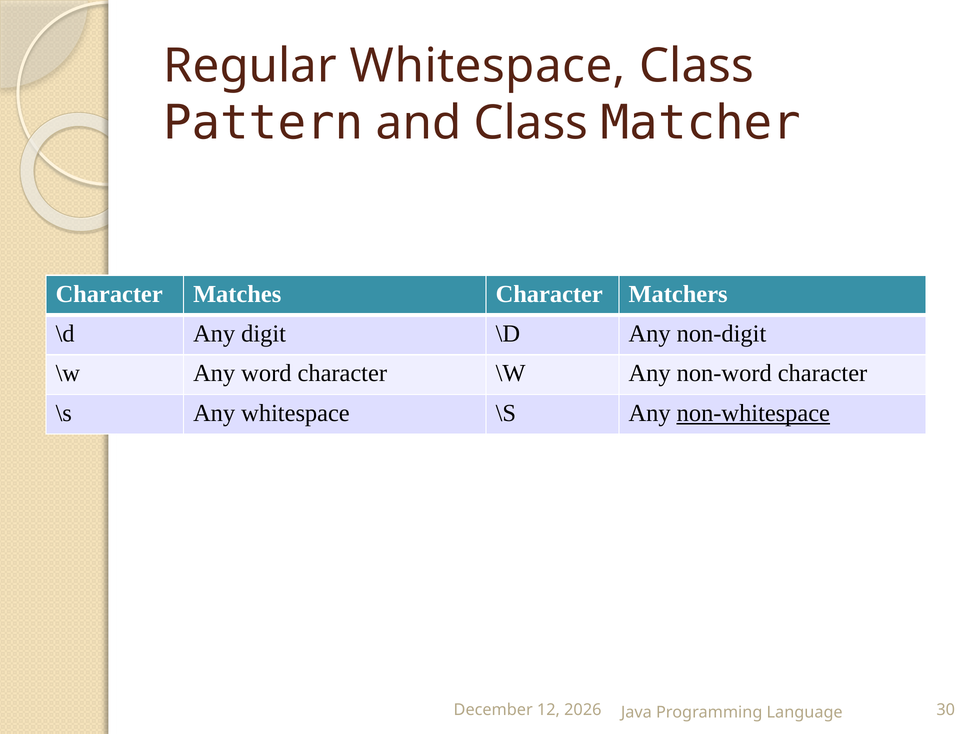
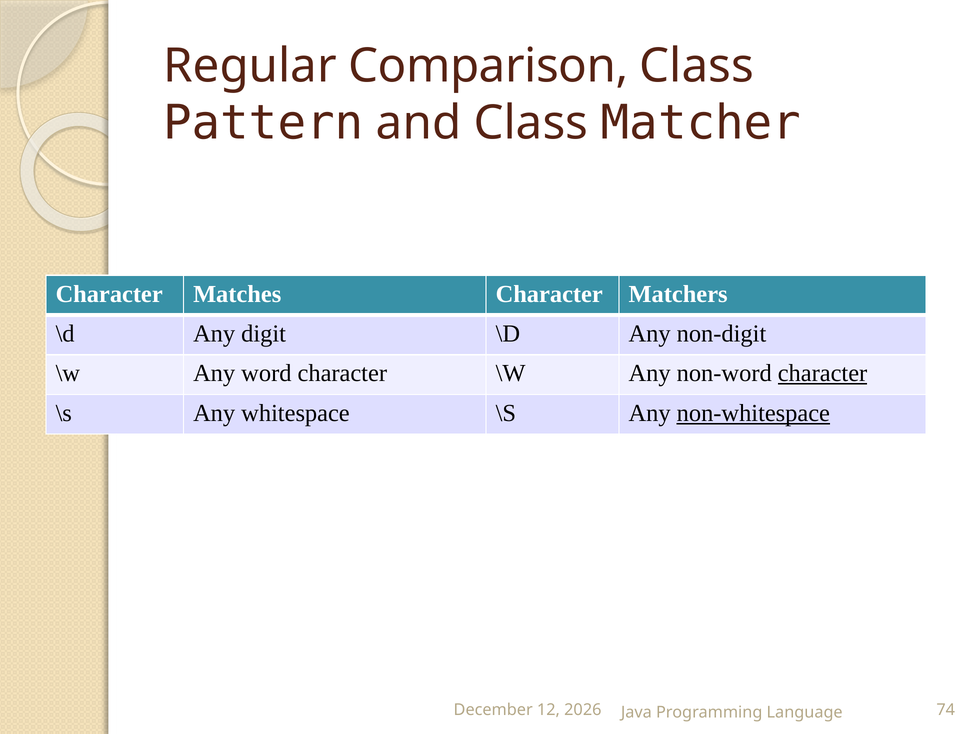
Regular Whitespace: Whitespace -> Comparison (488, 66)
character underline: none -> present (823, 373)
30: 30 -> 74 (946, 709)
